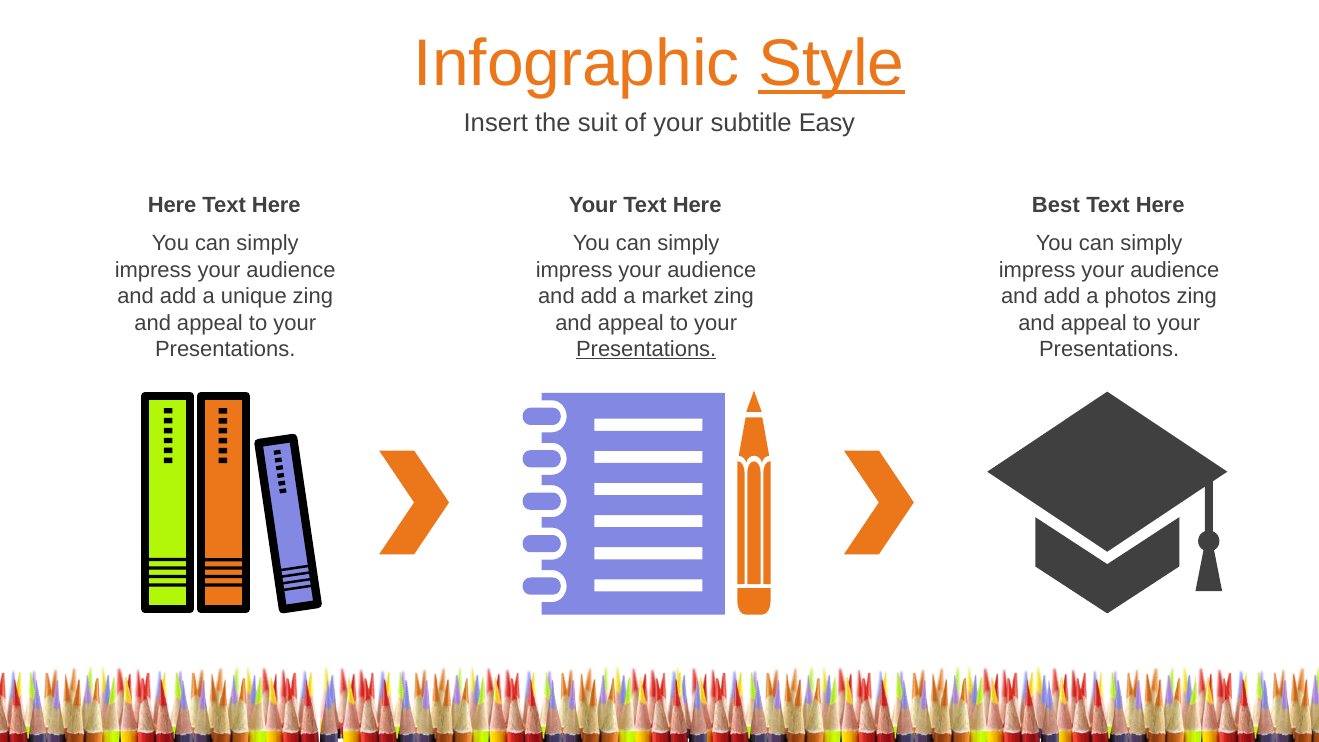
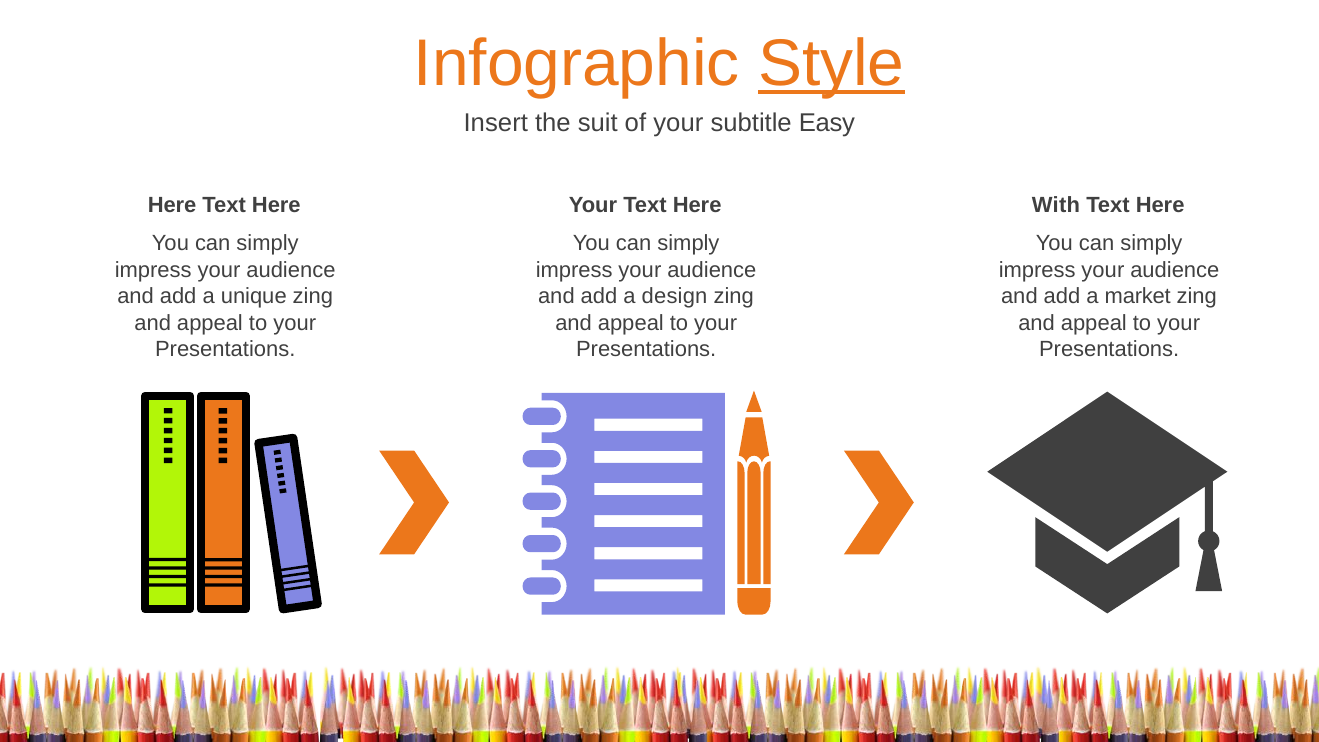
Best: Best -> With (1056, 205)
market: market -> design (675, 296)
photos: photos -> market (1138, 296)
Presentations underline: present -> none (646, 349)
